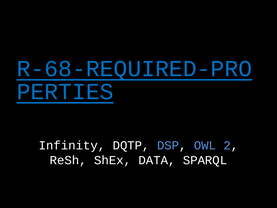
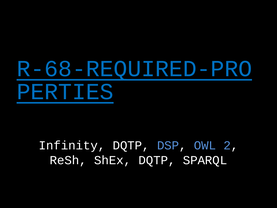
ShEx DATA: DATA -> DQTP (157, 160)
